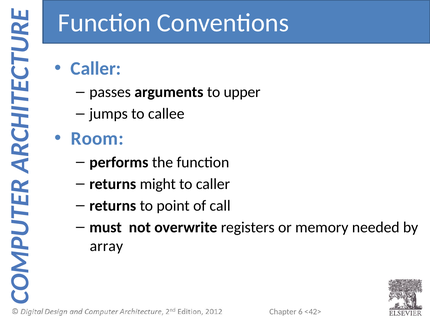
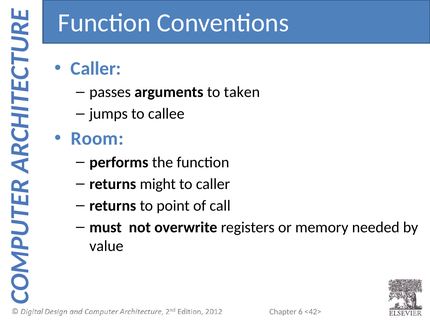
upper: upper -> taken (242, 92)
array: array -> value (106, 246)
